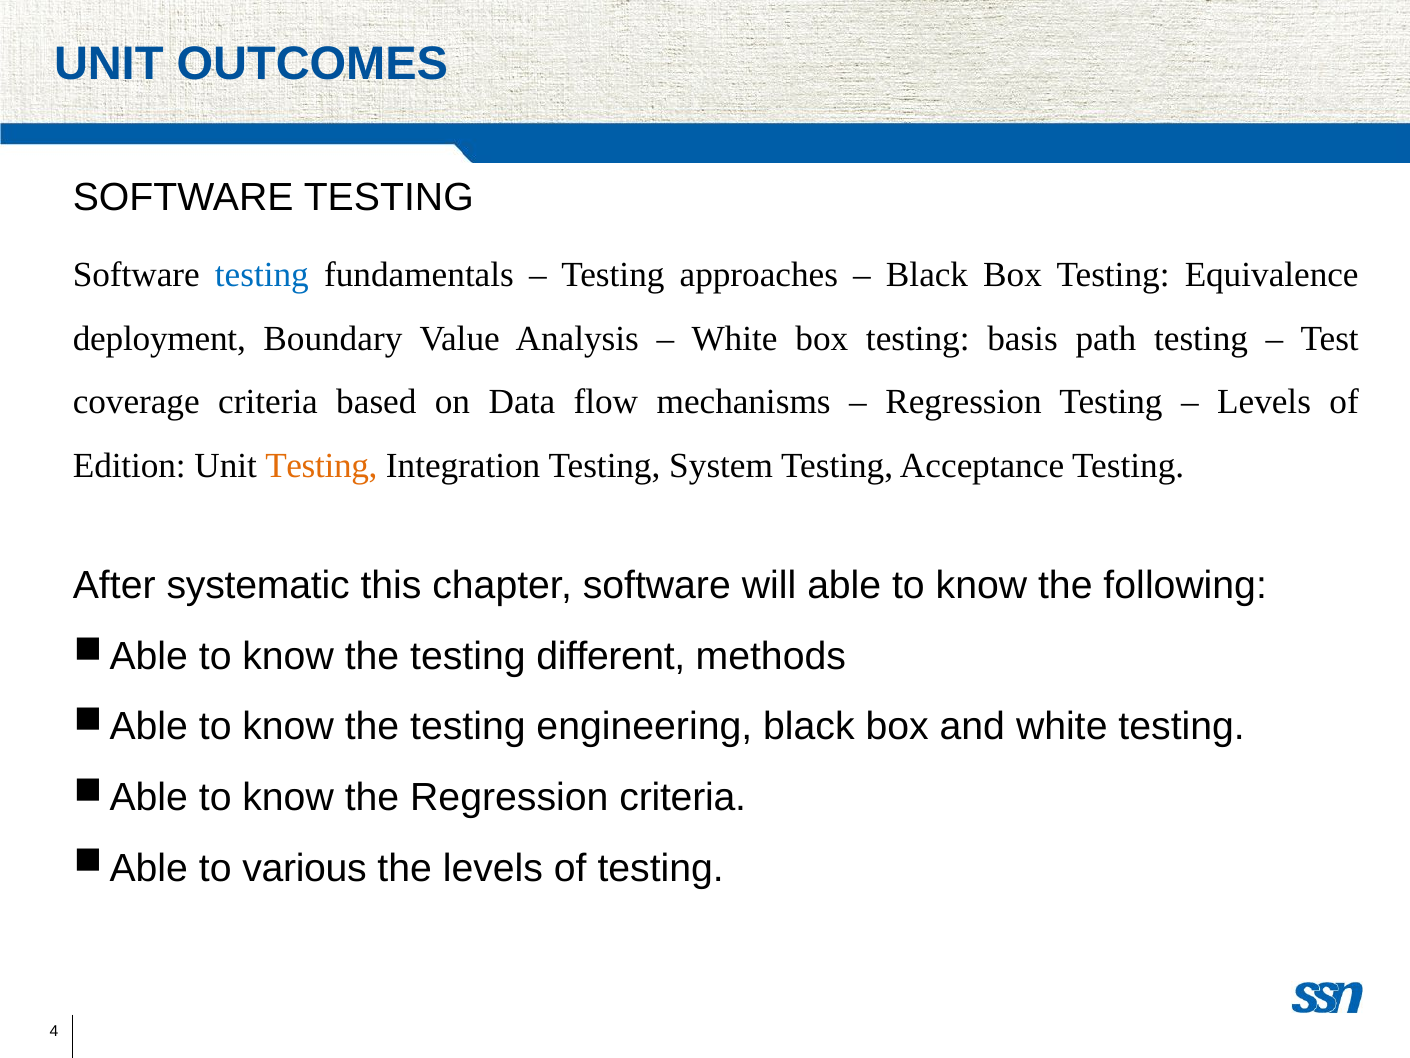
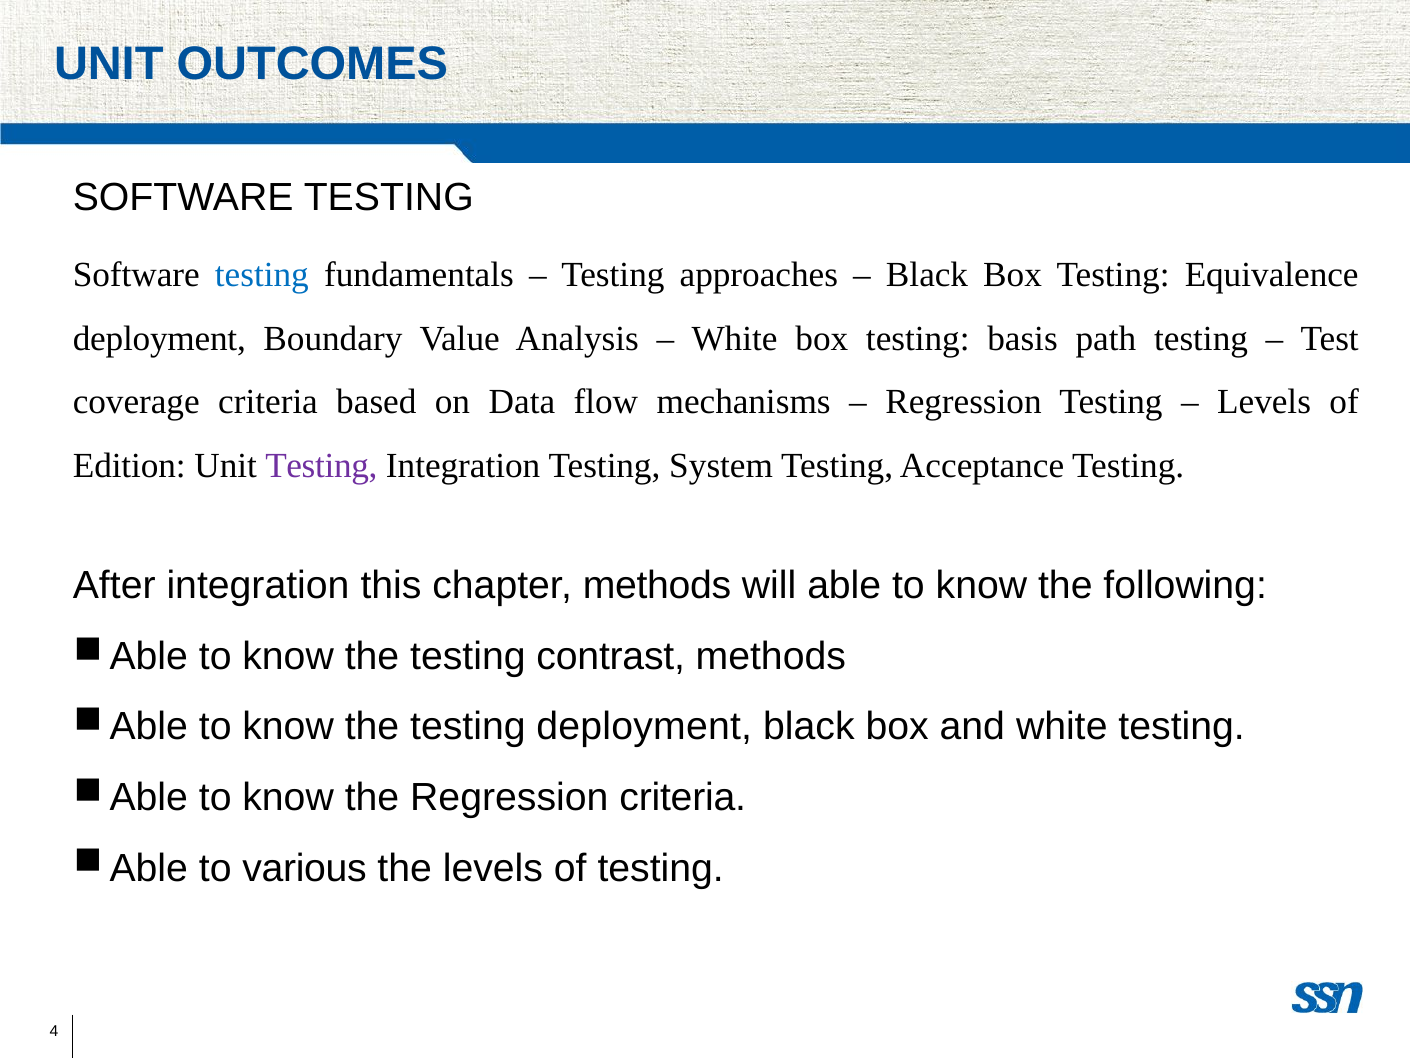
Testing colour: orange -> purple (321, 465)
After systematic: systematic -> integration (258, 586)
chapter software: software -> methods (657, 586)
different: different -> contrast (611, 656)
testing engineering: engineering -> deployment (644, 727)
